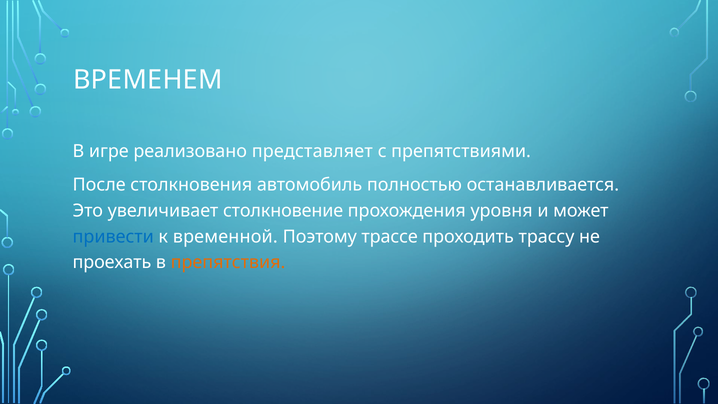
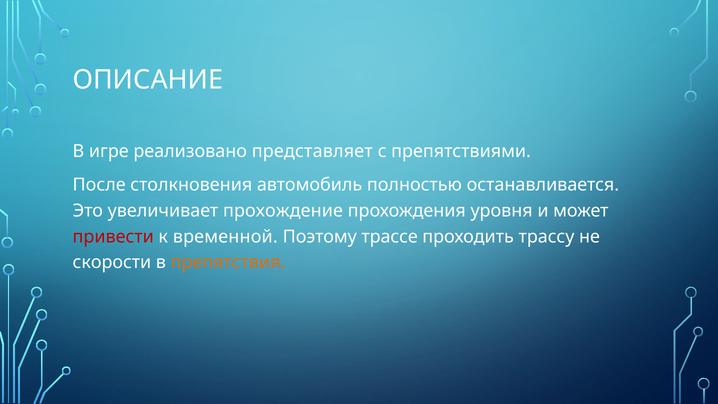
ВРЕМЕНЕМ: ВРЕМЕНЕМ -> ОПИСАНИЕ (148, 80)
столкновение: столкновение -> прохождение (283, 211)
привести colour: blue -> red (113, 237)
проехать: проехать -> скорости (112, 262)
